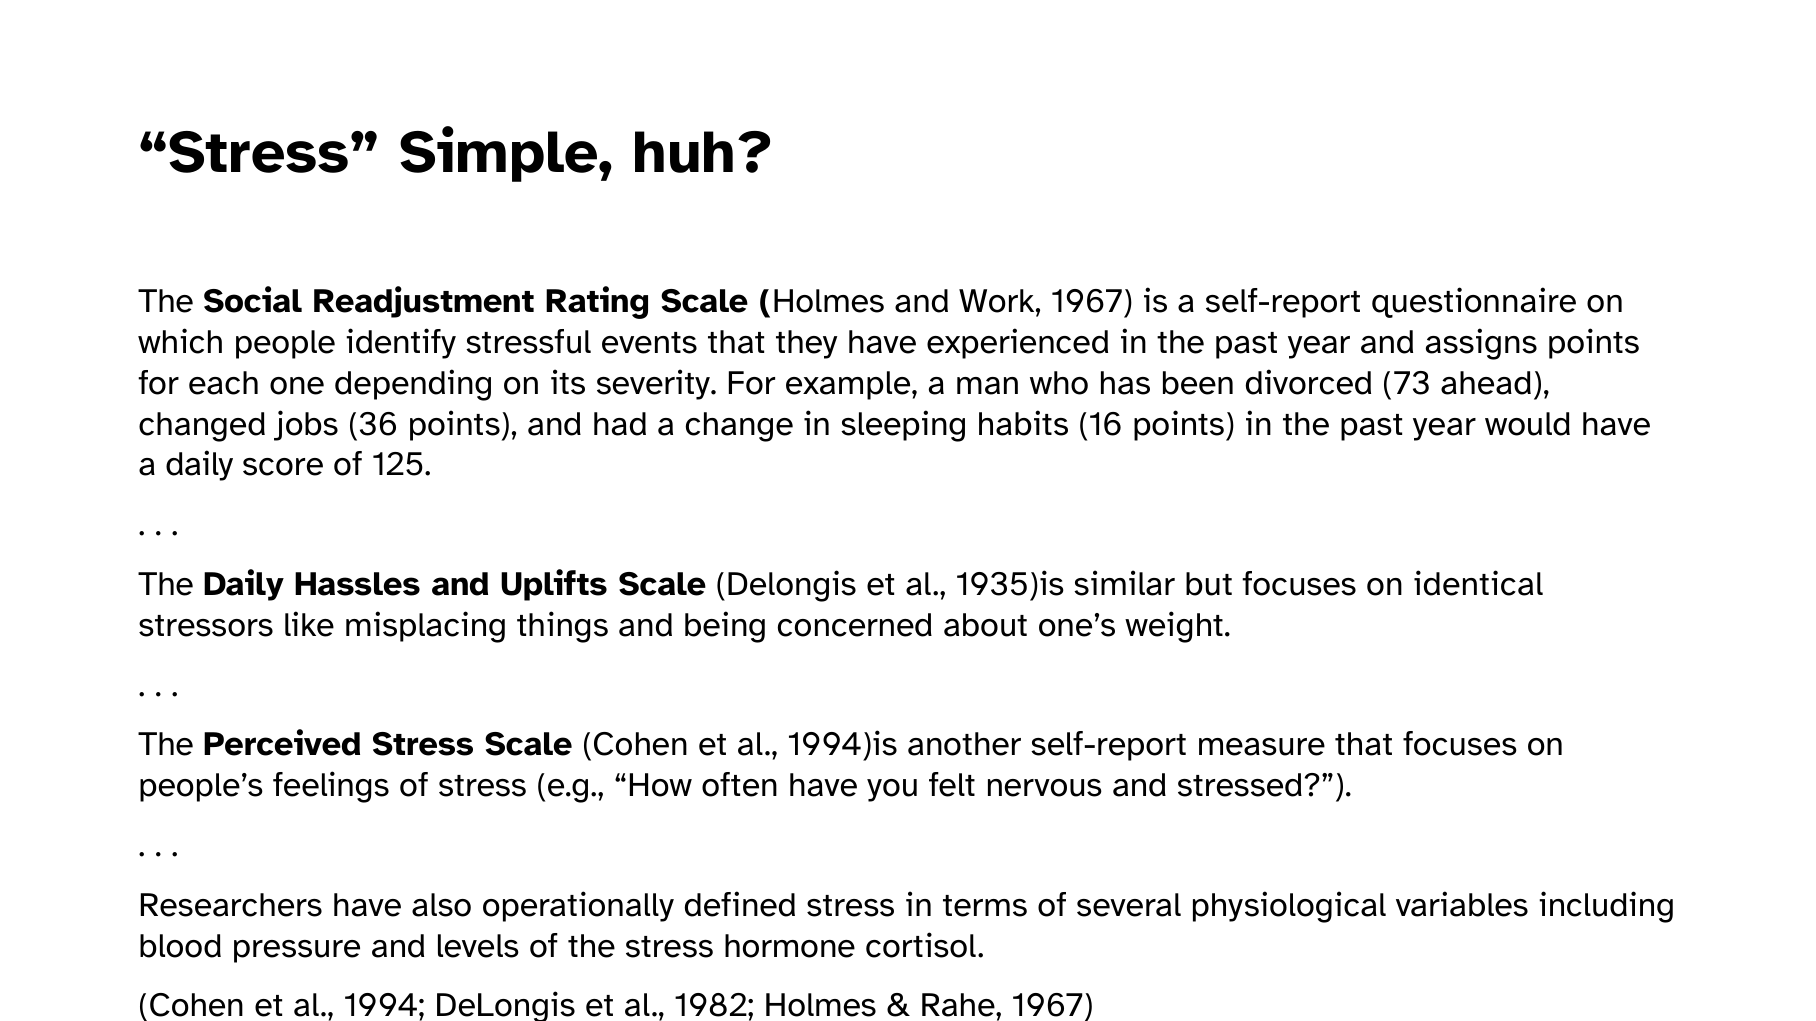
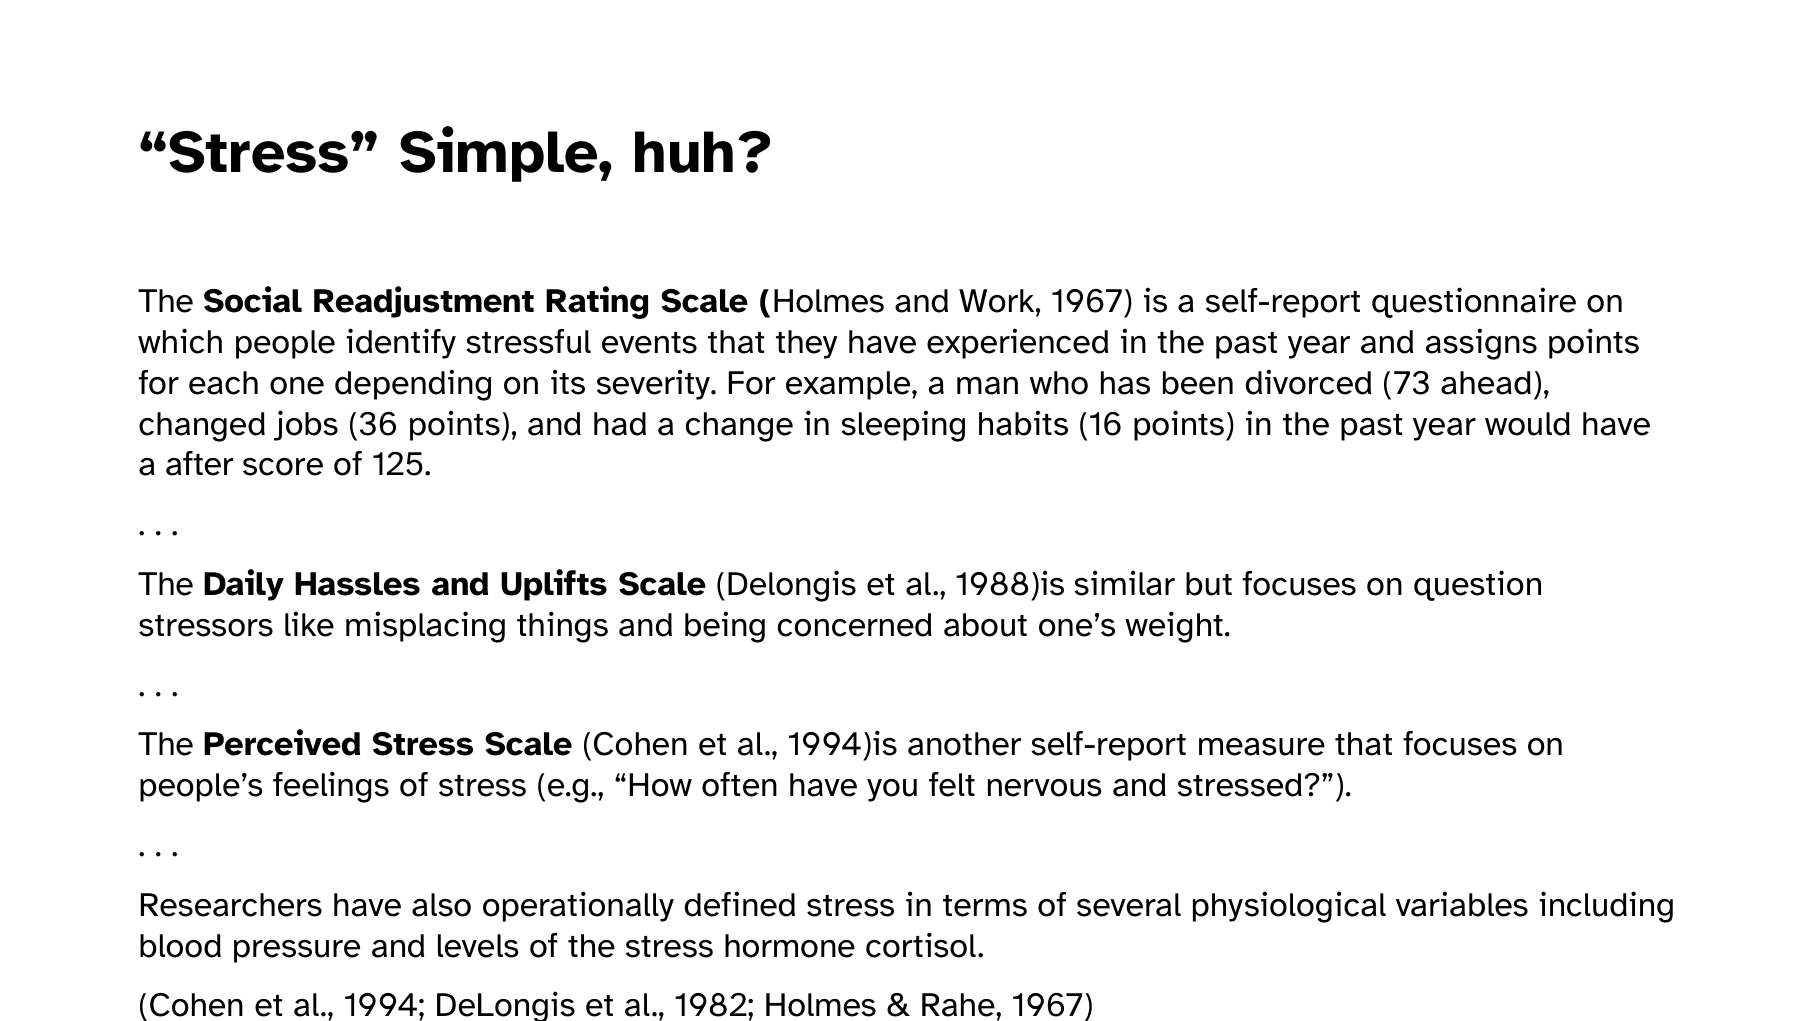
a daily: daily -> after (199, 465)
1935)is: 1935)is -> 1988)is (1010, 585)
identical: identical -> question (1478, 585)
